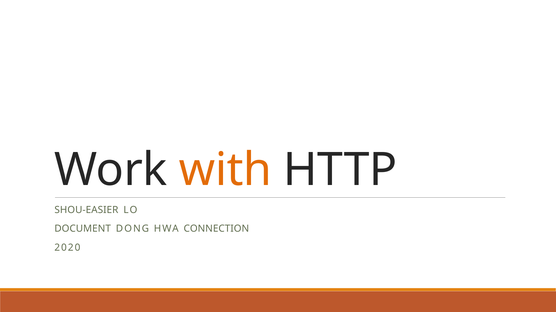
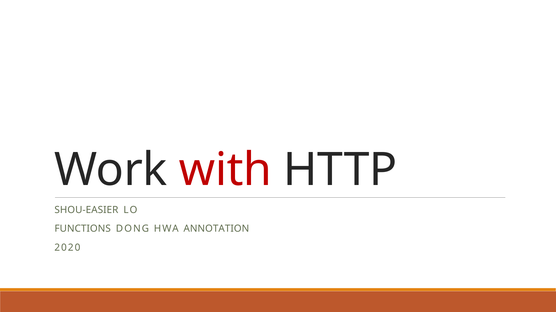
with colour: orange -> red (225, 170)
DOCUMENT: DOCUMENT -> FUNCTIONS (83, 229)
CONNECTION: CONNECTION -> ANNOTATION (216, 229)
